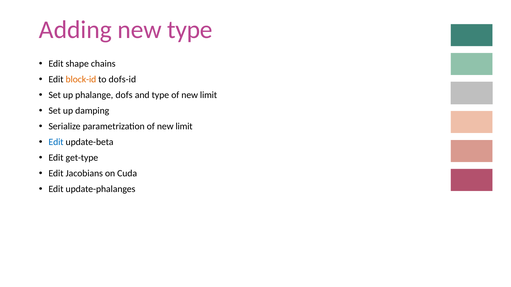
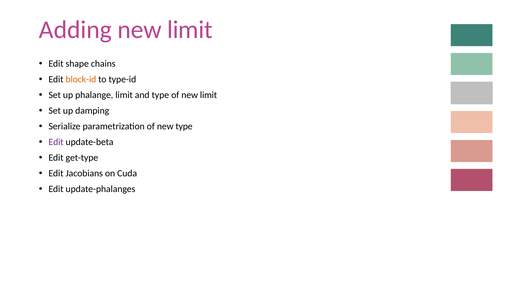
Adding new type: type -> limit (190, 30)
dofs-id: dofs-id -> type-id (122, 80)
phalange dofs: dofs -> limit (124, 95)
parametrization of new limit: limit -> type (184, 127)
Edit colour: blue -> purple (56, 142)
